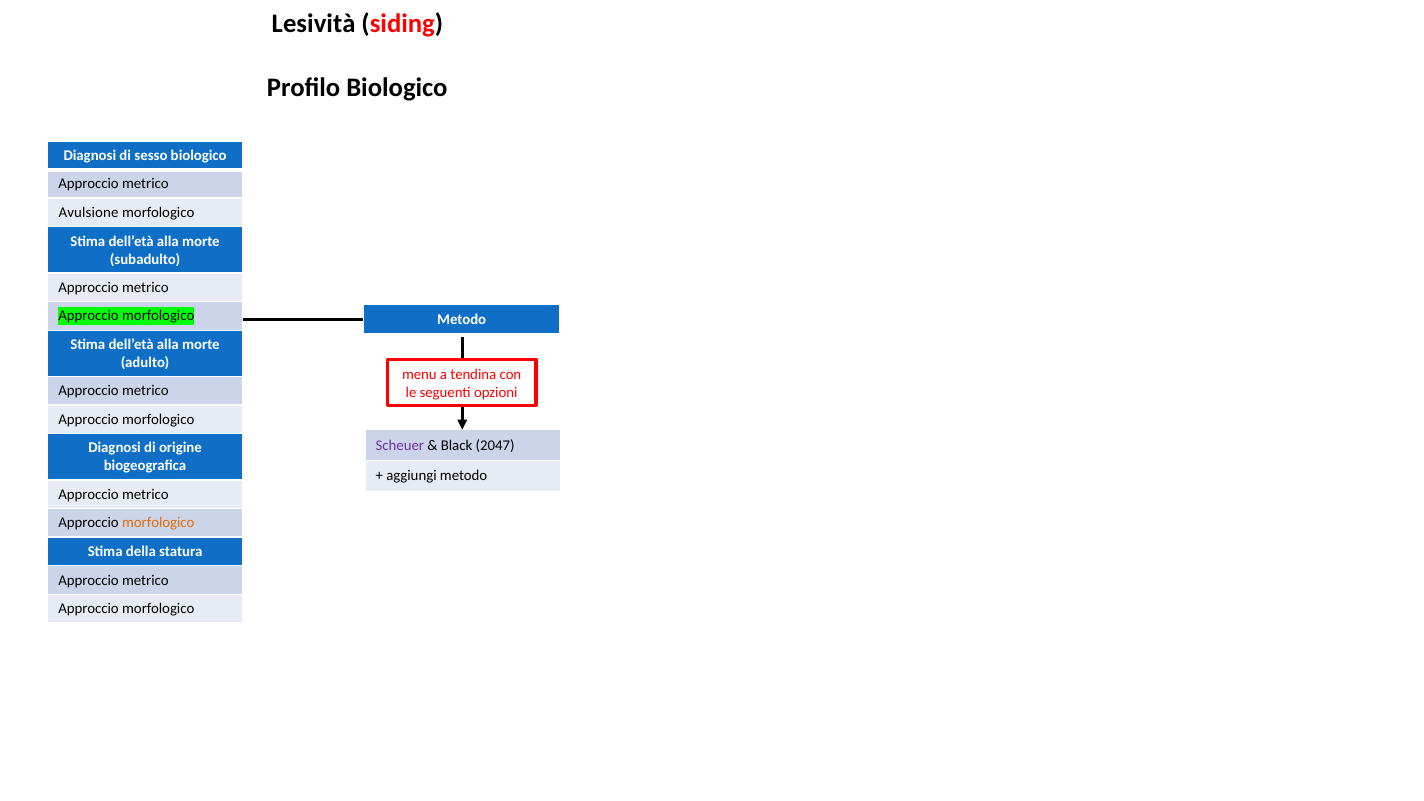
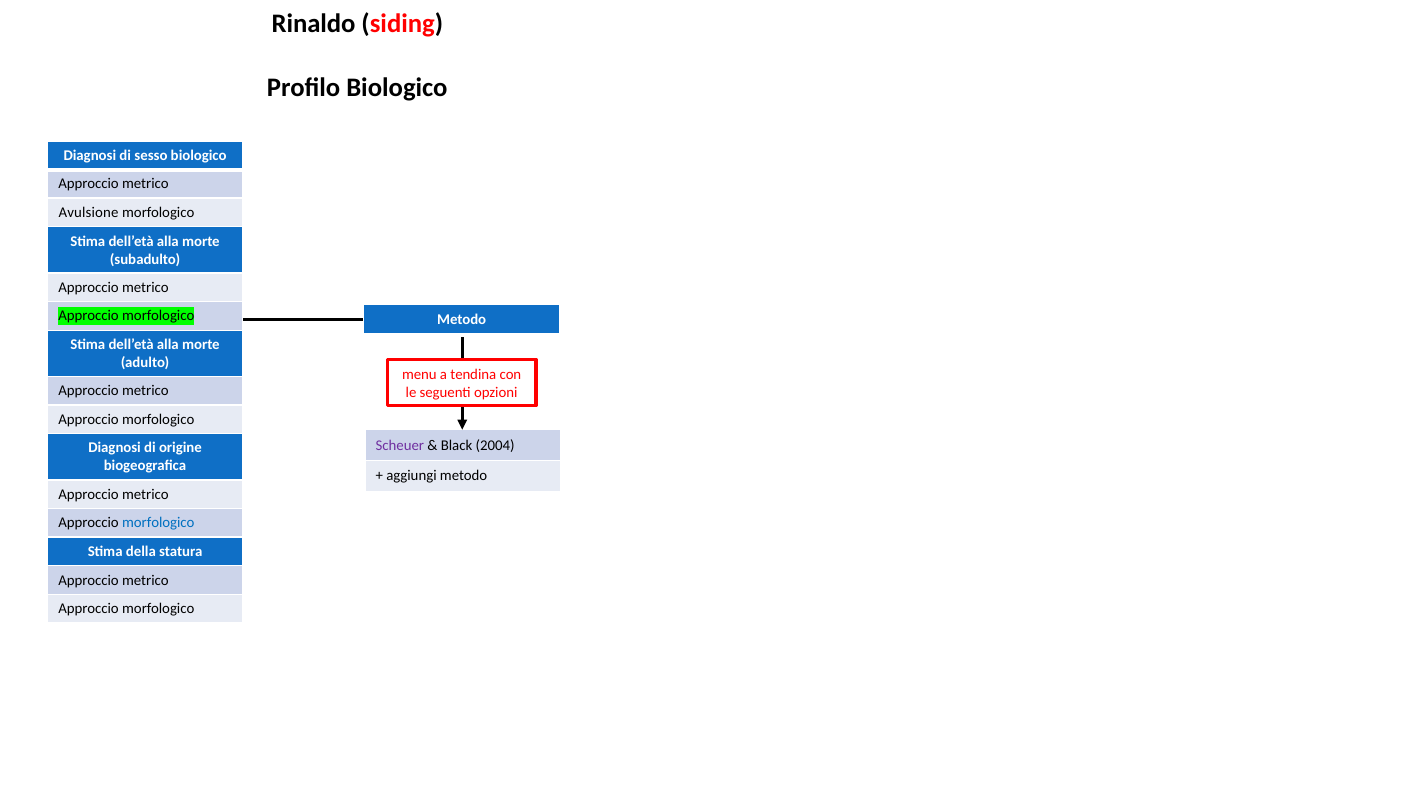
Lesività: Lesività -> Rinaldo (314, 24)
2047: 2047 -> 2004 (495, 445)
morfologico colour: orange -> blue (158, 523)
